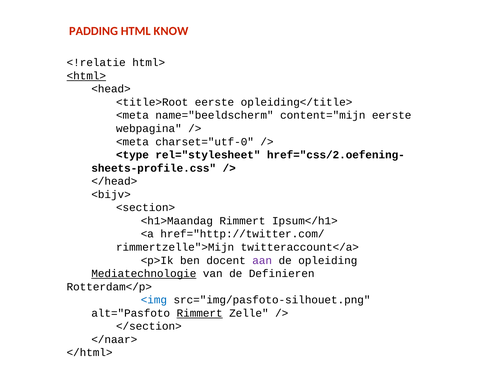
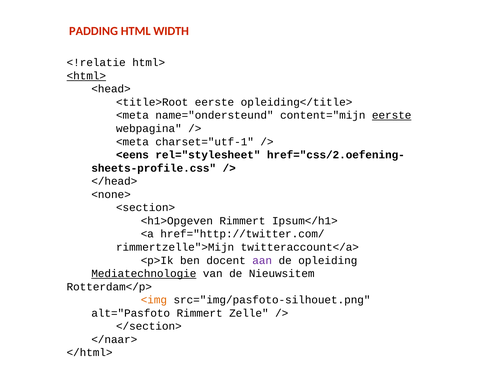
KNOW: KNOW -> WIDTH (171, 31)
name="beeldscherm: name="beeldscherm -> name="ondersteund (214, 115)
eerste underline: none -> present (392, 115)
charset="utf-0: charset="utf-0 -> charset="utf-1 (205, 142)
<type: <type -> <eens (132, 155)
<bijv>: <bijv> -> <none> (111, 194)
<h1>Maandag: <h1>Maandag -> <h1>Opgeven (177, 221)
Definieren: Definieren -> Nieuwsitem (282, 273)
<img colour: blue -> orange (154, 300)
Rimmert underline: present -> none (200, 313)
